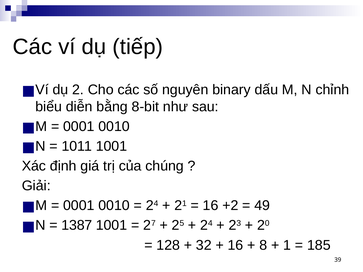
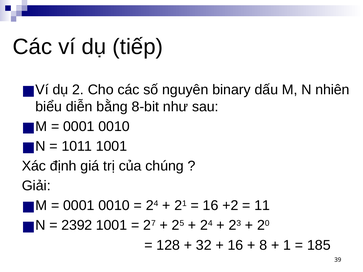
chỉnh: chỉnh -> nhiên (332, 90)
49: 49 -> 11 (262, 206)
1387: 1387 -> 2392 (77, 226)
